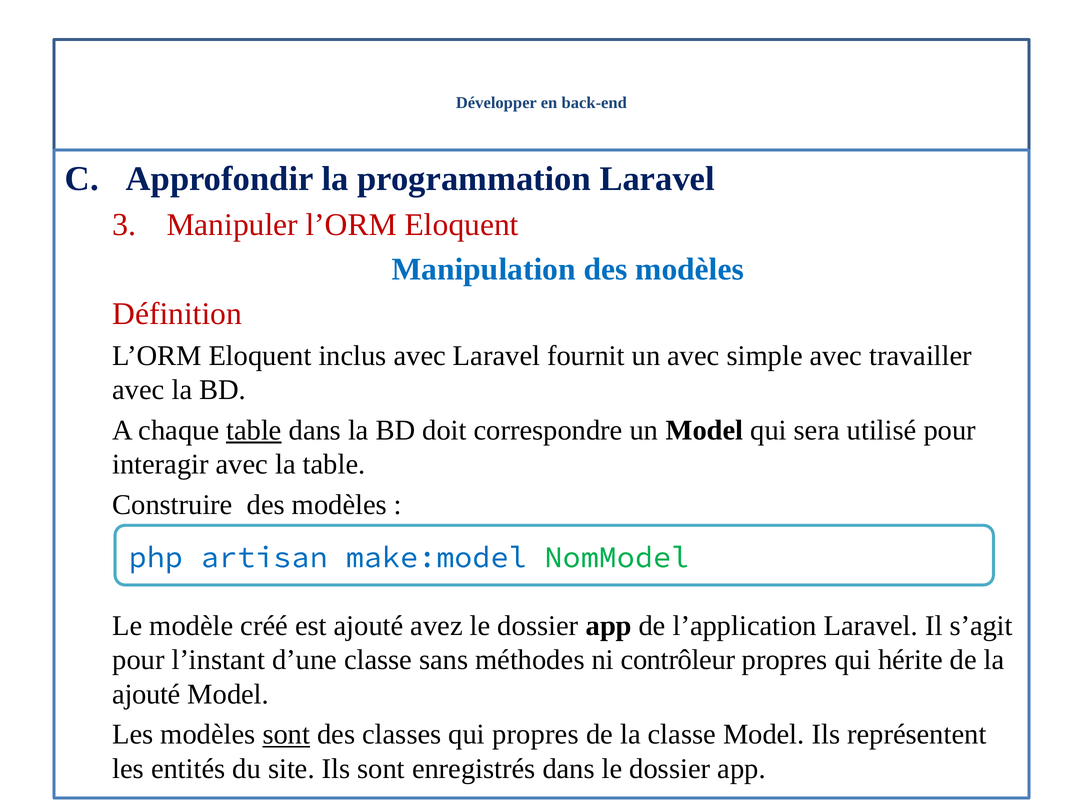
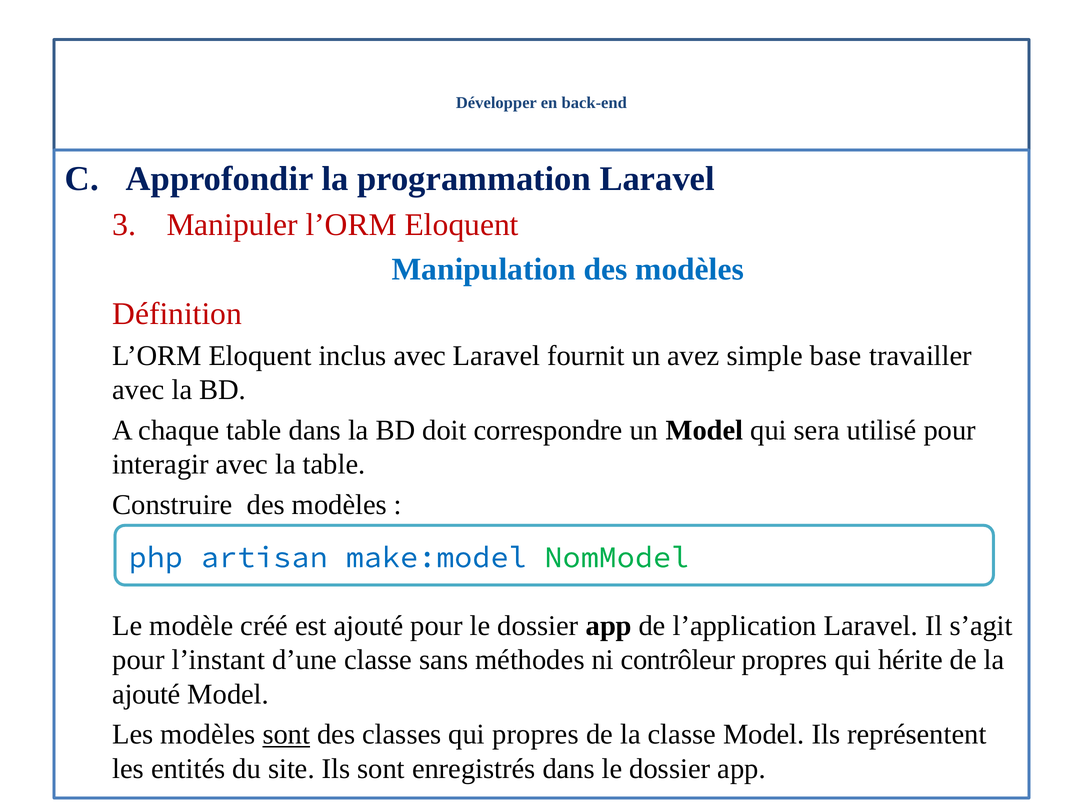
un avec: avec -> avez (693, 356)
simple avec: avec -> base (836, 356)
table underline: present -> none (254, 430)
ajouté avez: avez -> pour (437, 626)
